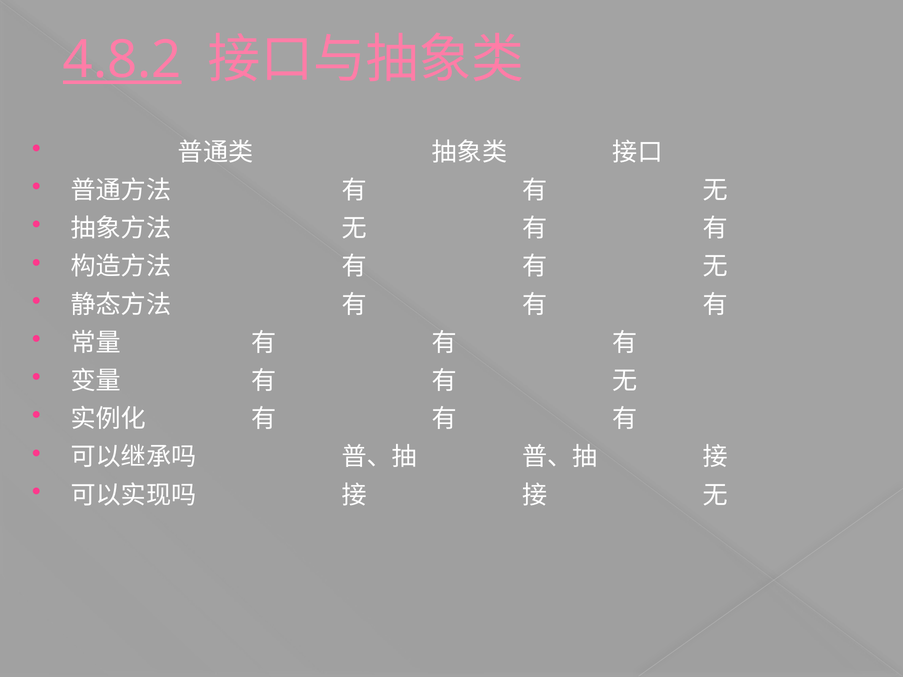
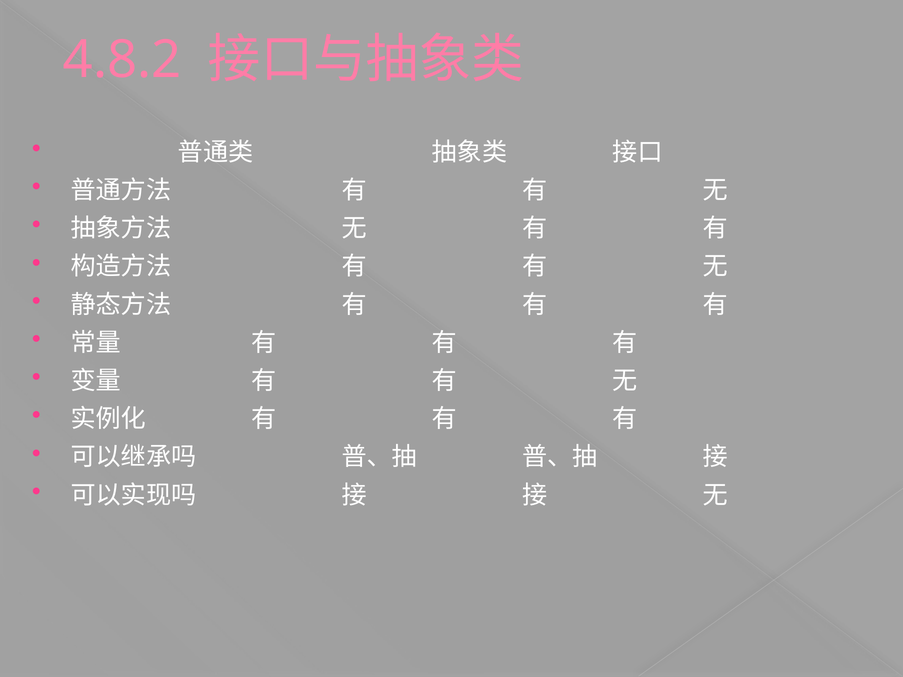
4.8.2 underline: present -> none (122, 60)
